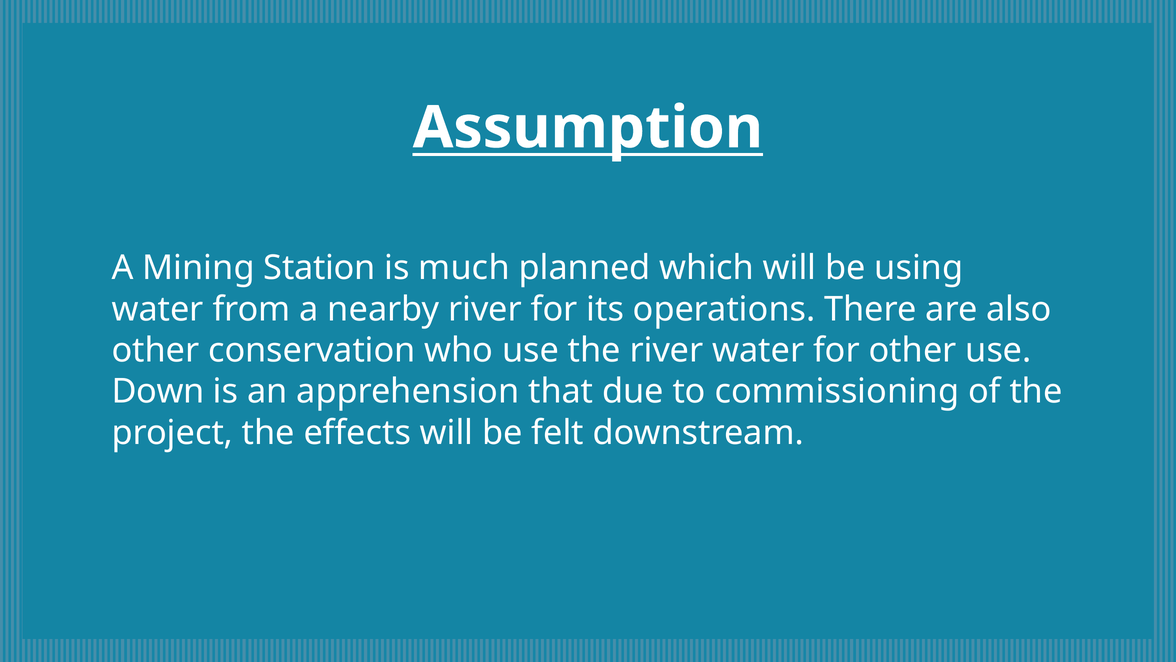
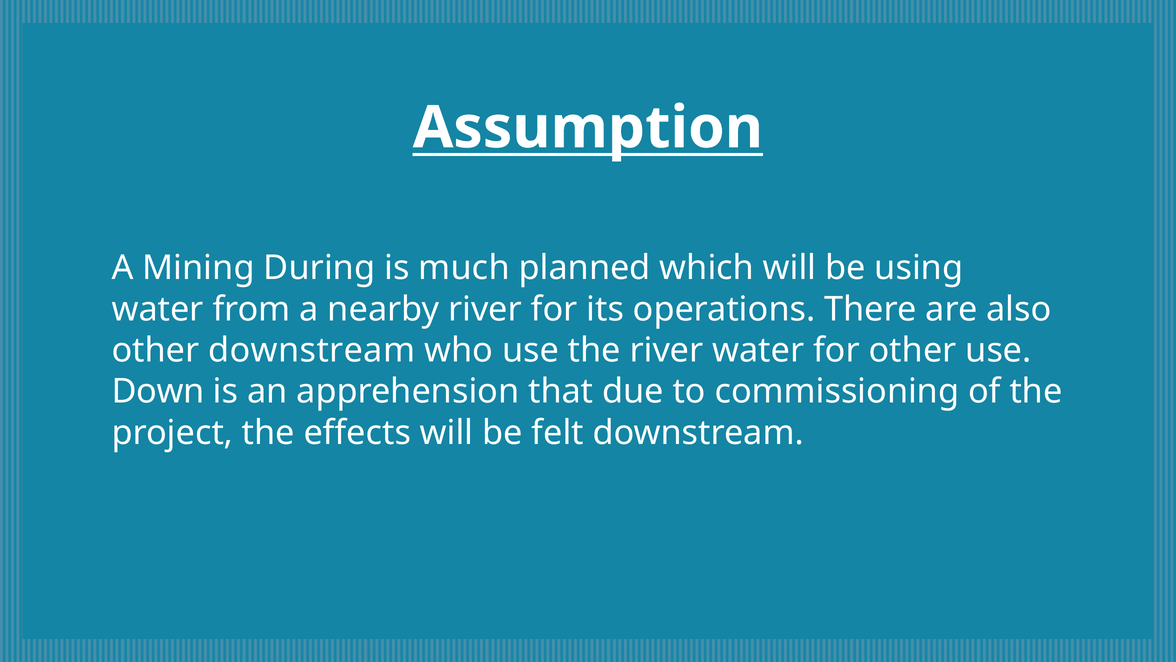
Station: Station -> During (319, 268)
other conservation: conservation -> downstream (312, 350)
